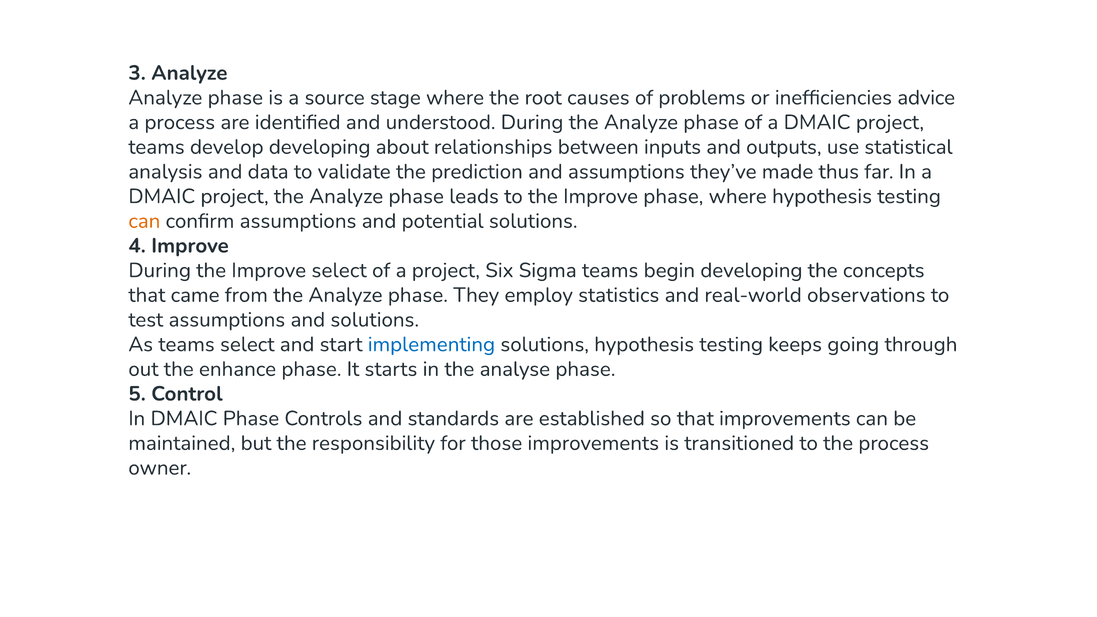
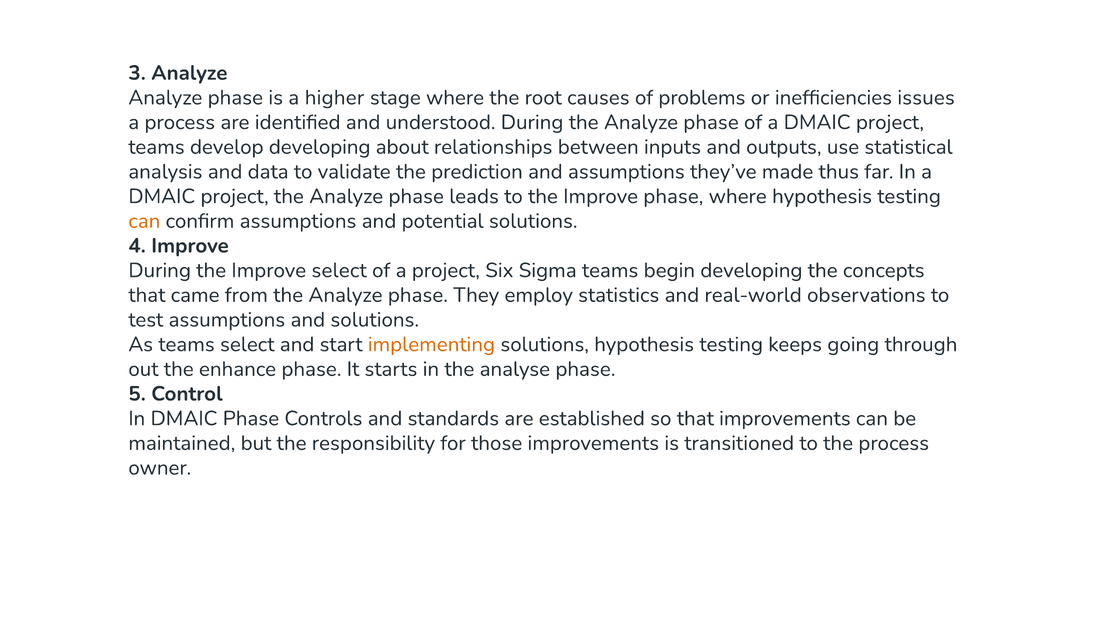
source: source -> higher (334, 98)
advice: advice -> issues (926, 98)
implementing colour: blue -> orange (431, 344)
